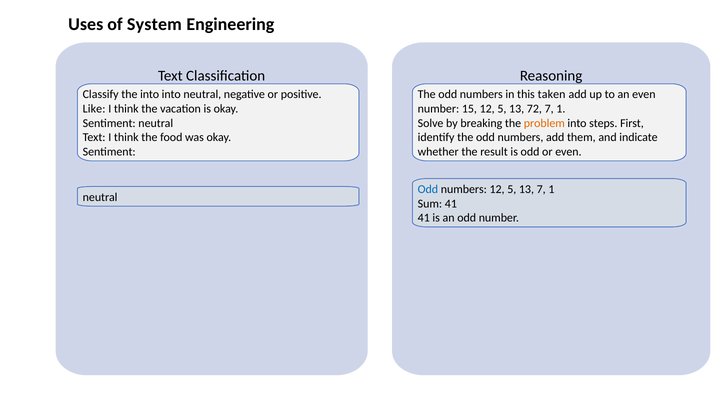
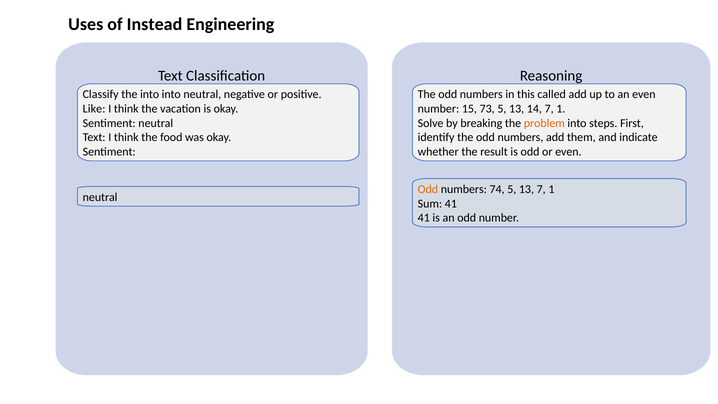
System: System -> Instead (154, 24)
taken: taken -> called (552, 94)
15 12: 12 -> 73 (487, 109)
72: 72 -> 14 (534, 109)
Odd colour: blue -> orange (428, 189)
numbers 12: 12 -> 74 (497, 189)
